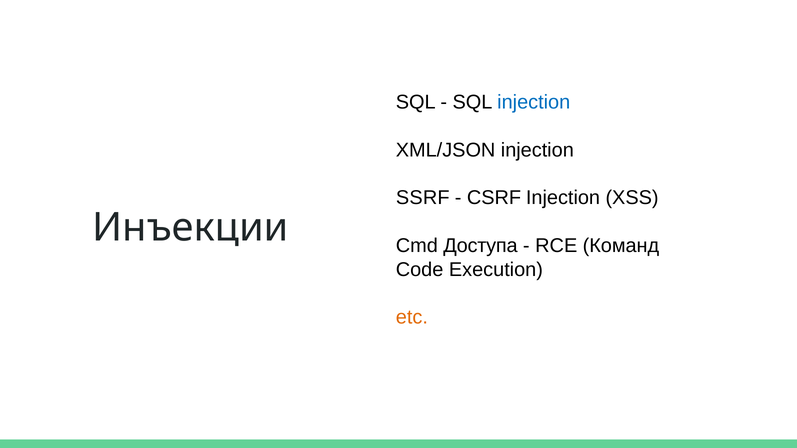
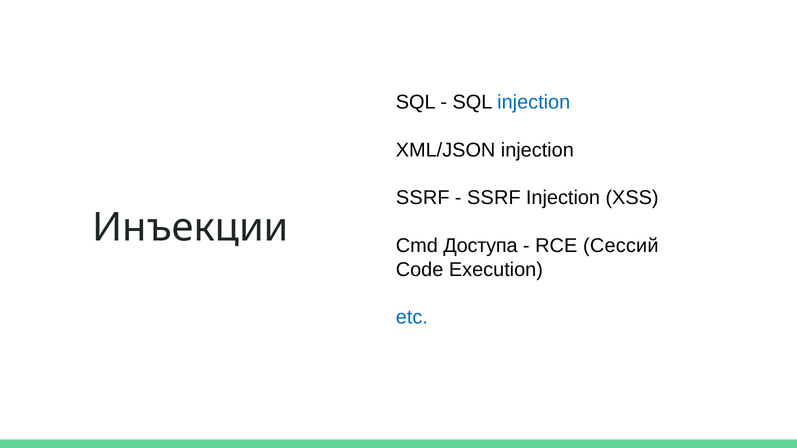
CSRF: CSRF -> SSRF (494, 198)
Команд: Команд -> Сессий (621, 246)
etc colour: orange -> blue (412, 318)
